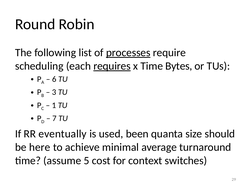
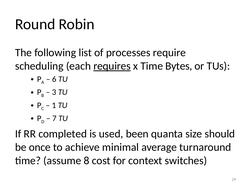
processes underline: present -> none (128, 53)
eventually: eventually -> completed (63, 134)
here: here -> once (40, 147)
5: 5 -> 8 (87, 161)
